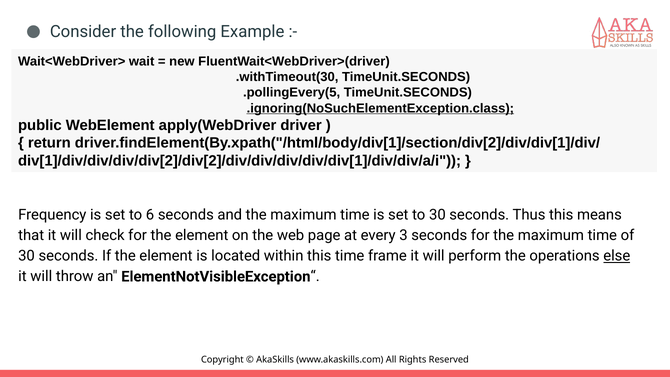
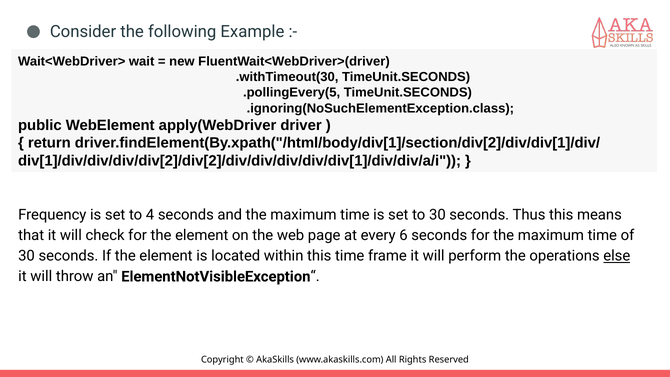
.ignoring(NoSuchElementException.class underline: present -> none (380, 108)
6: 6 -> 4 (150, 215)
3: 3 -> 6 (403, 235)
